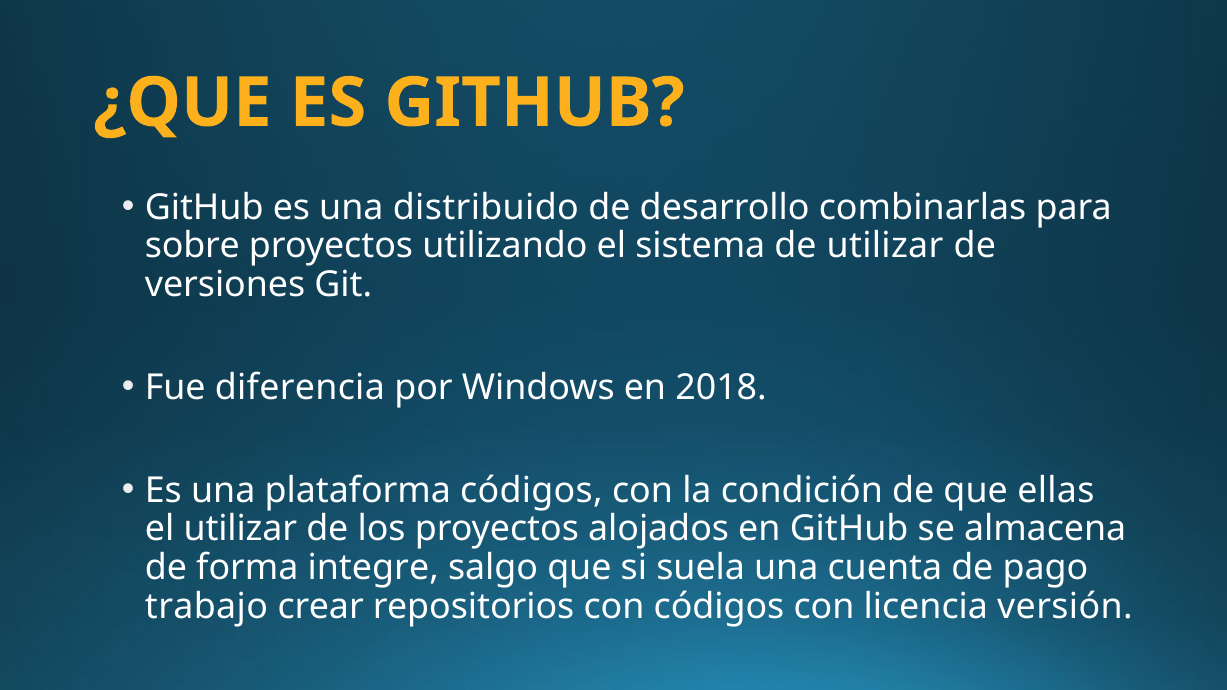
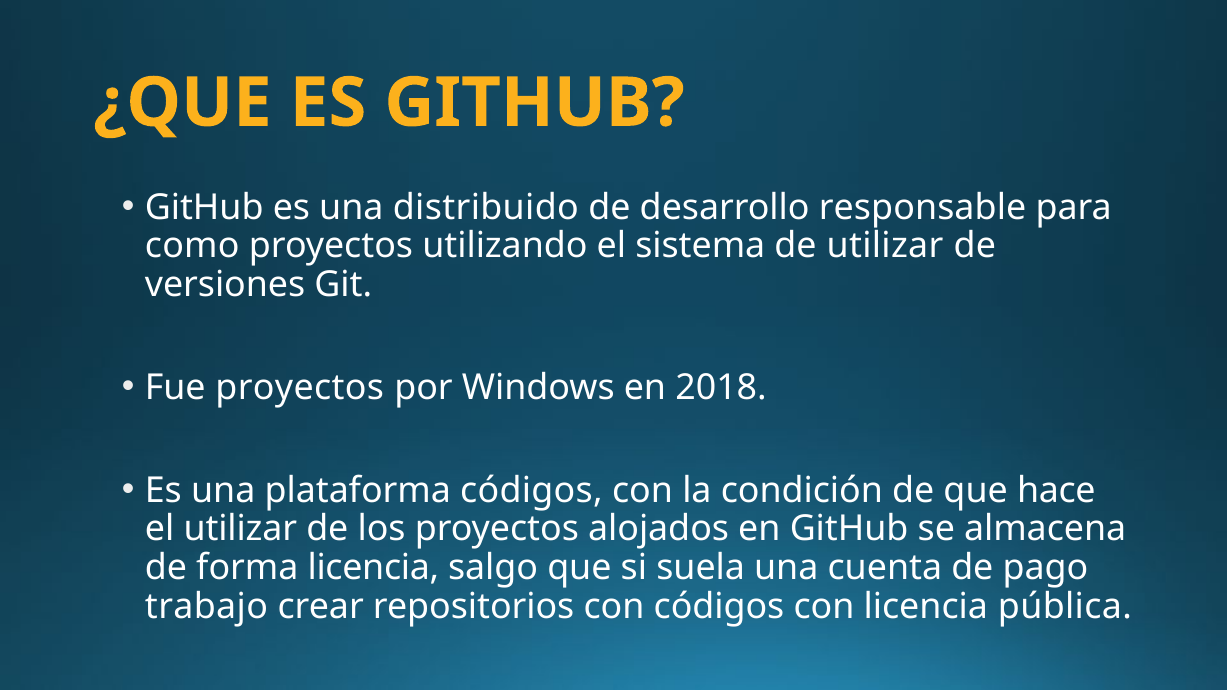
combinarlas: combinarlas -> responsable (923, 207)
sobre: sobre -> como (192, 246)
Fue diferencia: diferencia -> proyectos (300, 388)
ellas: ellas -> hace (1056, 491)
forma integre: integre -> licencia (373, 568)
versión: versión -> pública (1065, 607)
